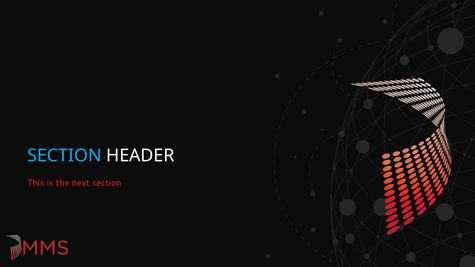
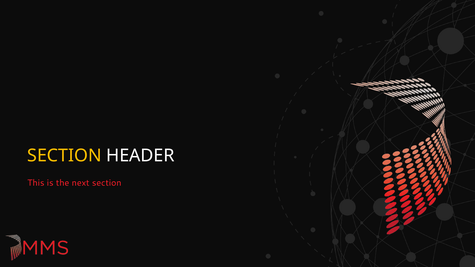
SECTION colour: light blue -> yellow (64, 156)
